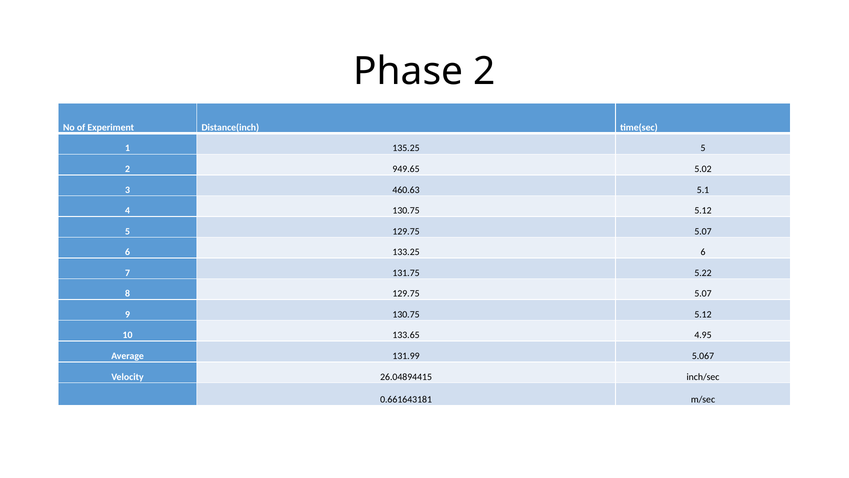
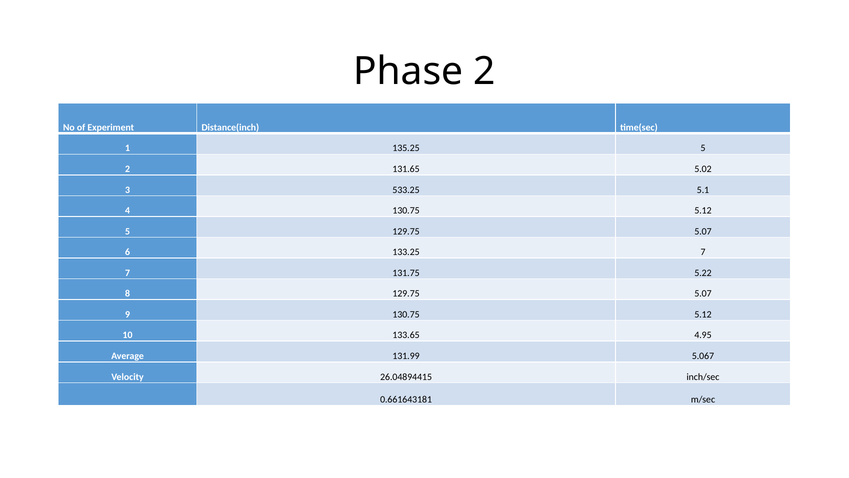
949.65: 949.65 -> 131.65 (406, 169)
460.63: 460.63 -> 533.25 (406, 190)
133.25 6: 6 -> 7 (703, 252)
